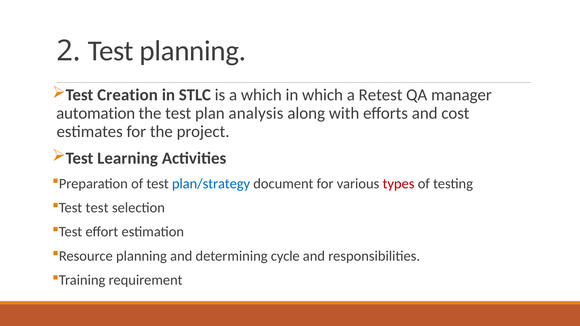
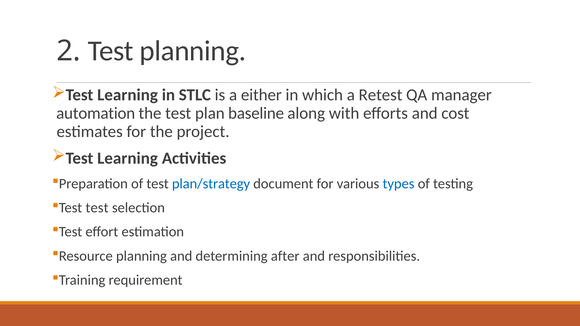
Creation: Creation -> Learning (128, 95)
a which: which -> either (261, 95)
analysis: analysis -> baseline (256, 113)
types colour: red -> blue (399, 184)
cycle: cycle -> after (285, 256)
